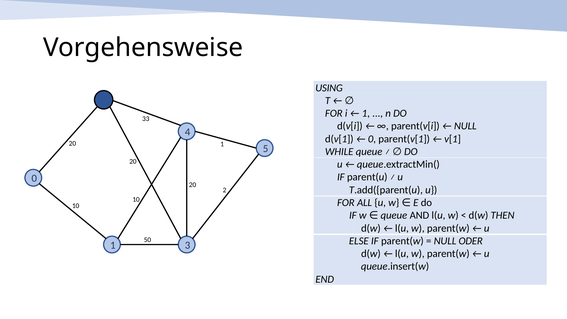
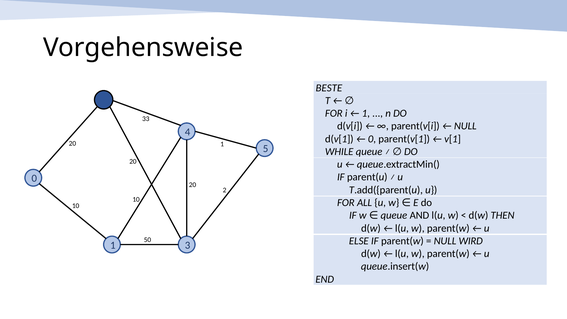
USING: USING -> BESTE (329, 88)
ODER: ODER -> WIRD (471, 241)
